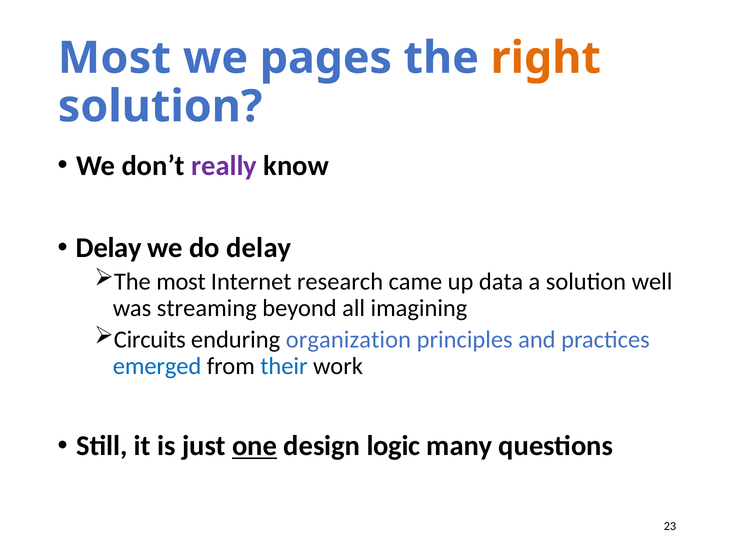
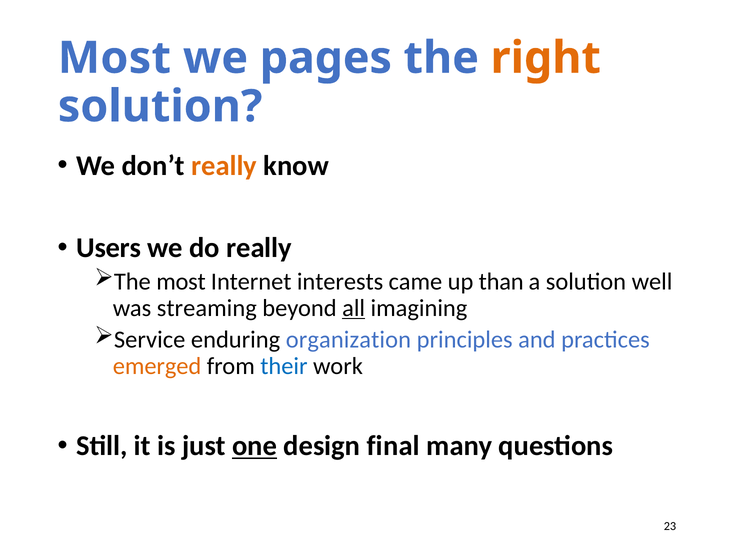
really colour: purple -> orange (224, 165)
Delay: Delay -> Users (109, 248)
do delay: delay -> really (259, 248)
research: research -> interests (340, 281)
data: data -> than (501, 281)
all underline: none -> present (354, 308)
Circuits: Circuits -> Service (150, 339)
emerged colour: blue -> orange (157, 366)
logic: logic -> final (393, 445)
